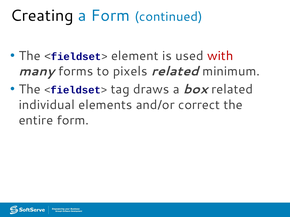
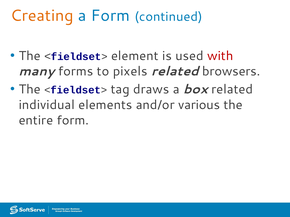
Creating colour: black -> orange (42, 16)
minimum: minimum -> browsers (231, 71)
correct: correct -> various (199, 105)
